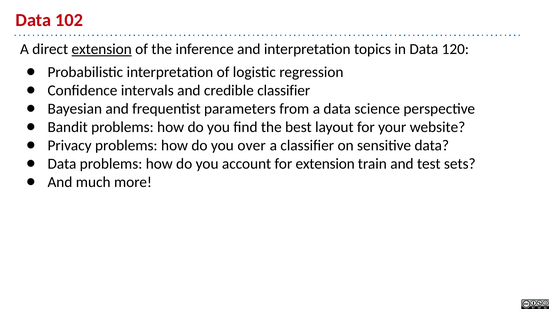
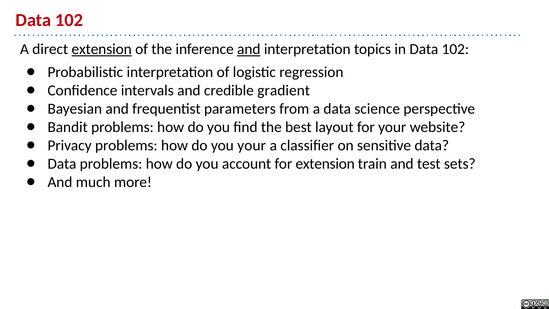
and underline: none -> present (249, 49)
in Data 120: 120 -> 102 (455, 49)
credible classifier: classifier -> gradient (284, 90)
you over: over -> your (252, 145)
